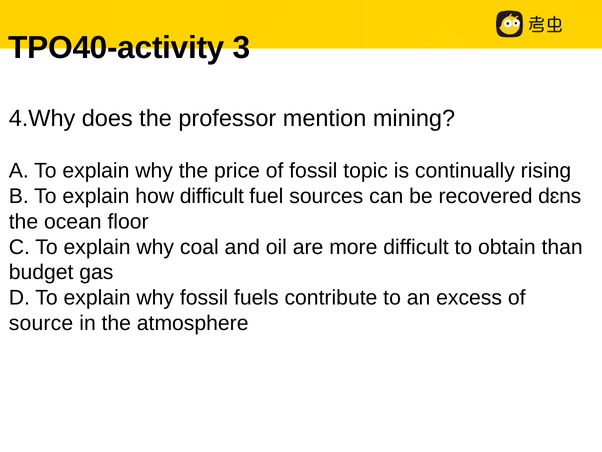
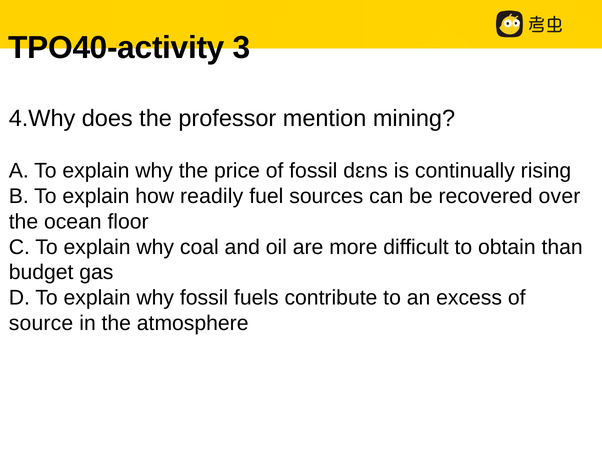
topic: topic -> dɛns (365, 171)
how difficult: difficult -> readily (212, 196)
dɛns: dɛns -> over (560, 196)
